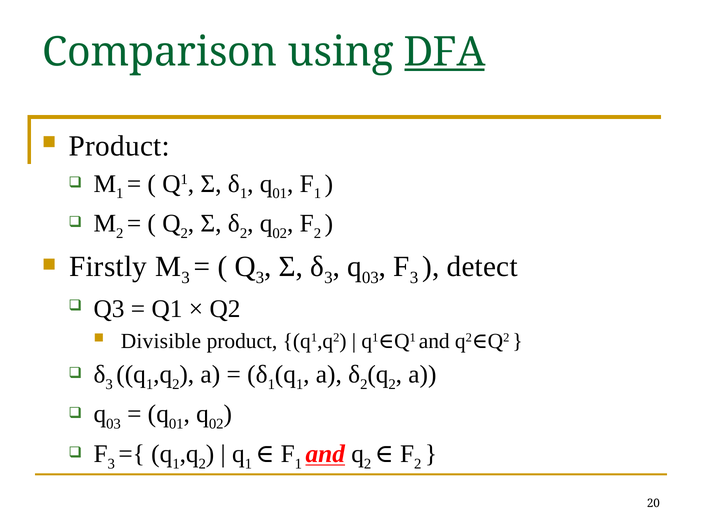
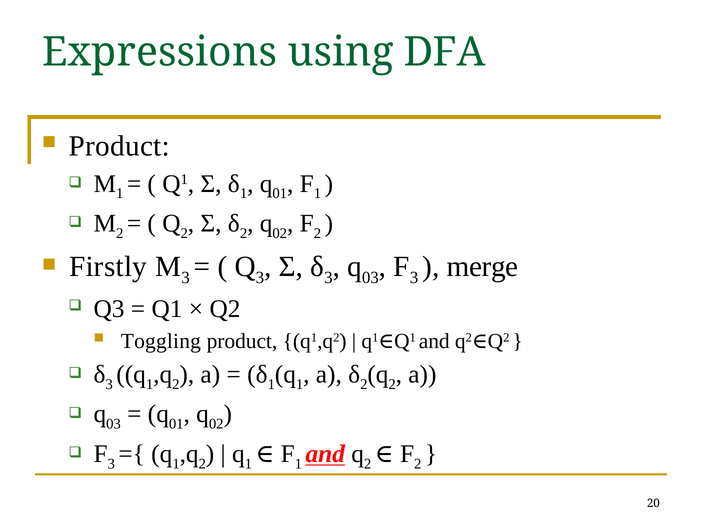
Comparison: Comparison -> Expressions (160, 52)
DFA underline: present -> none (445, 52)
detect: detect -> merge (483, 266)
Divisible: Divisible -> Toggling (161, 341)
